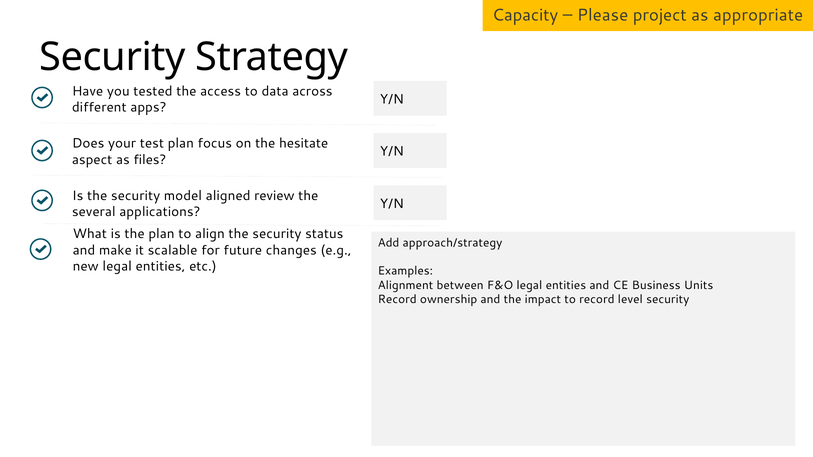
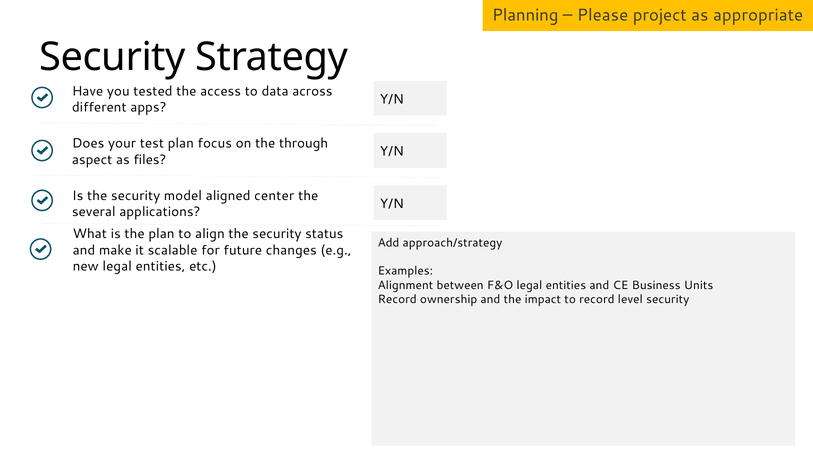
Capacity: Capacity -> Planning (525, 15)
hesitate: hesitate -> through (304, 143)
review: review -> center (274, 196)
